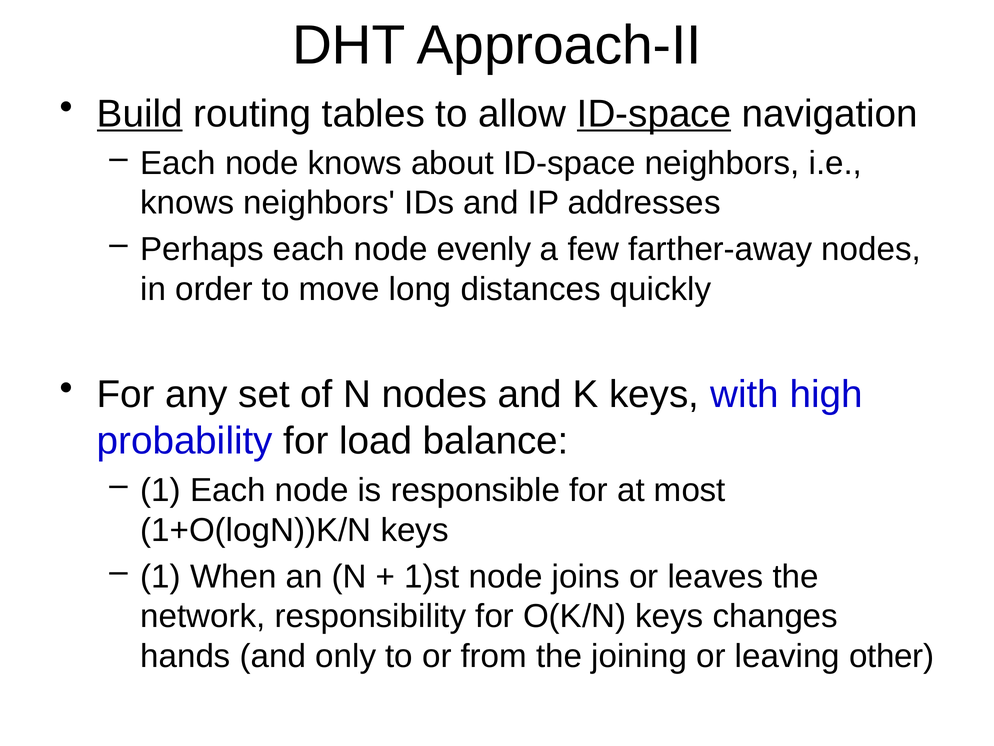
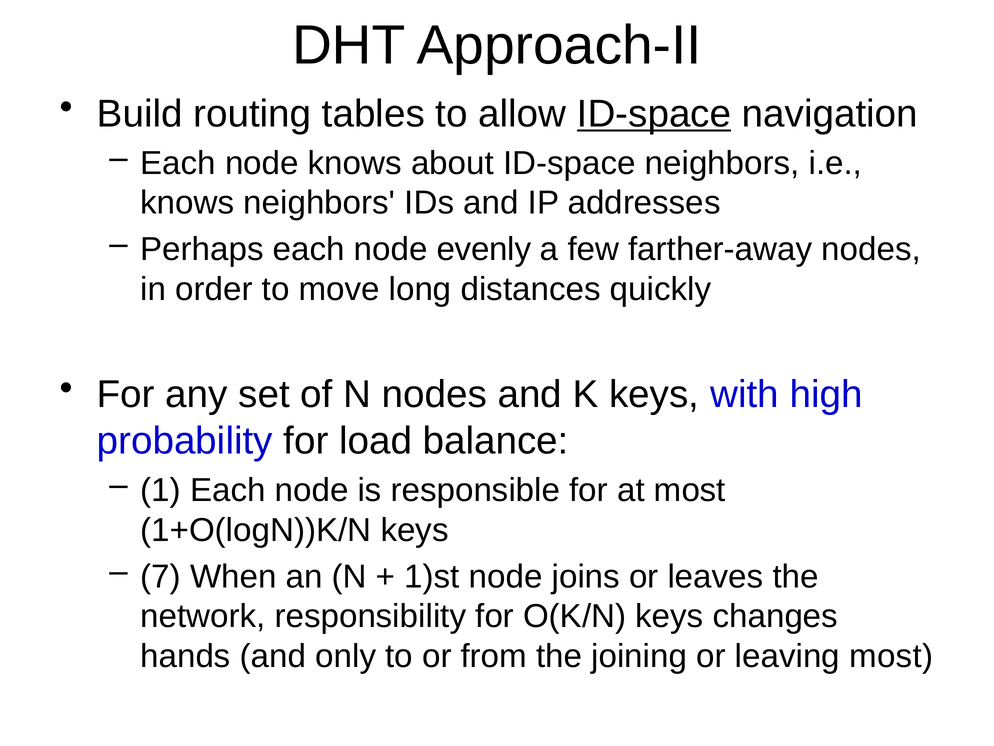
Build underline: present -> none (140, 114)
1: 1 -> 7 (161, 576)
leaving other: other -> most (891, 656)
